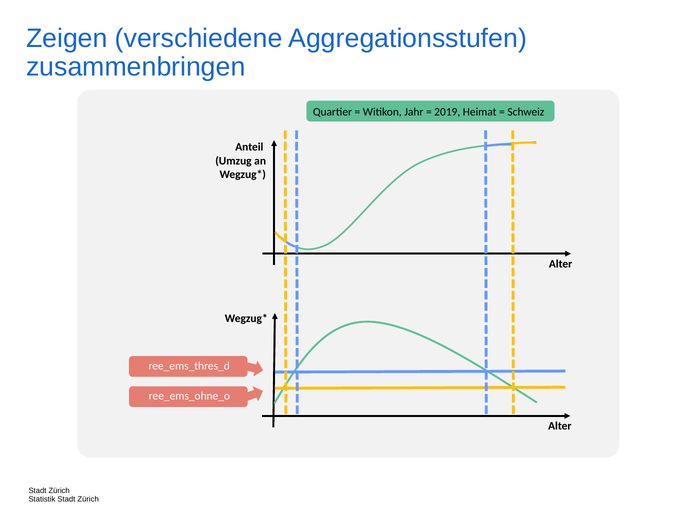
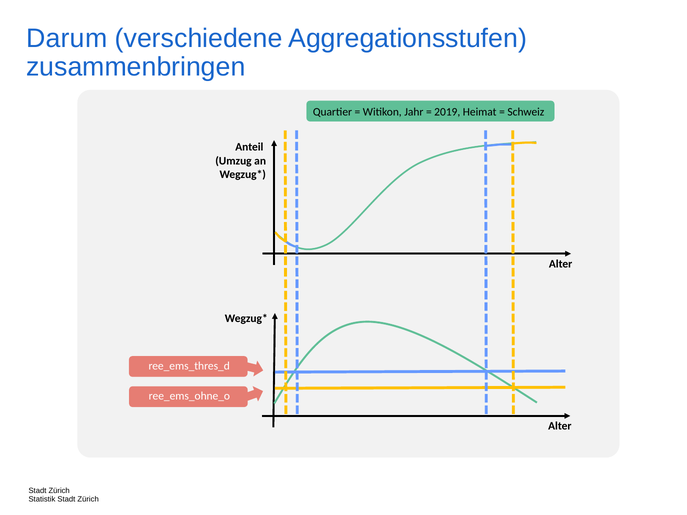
Zeigen: Zeigen -> Darum (67, 38)
